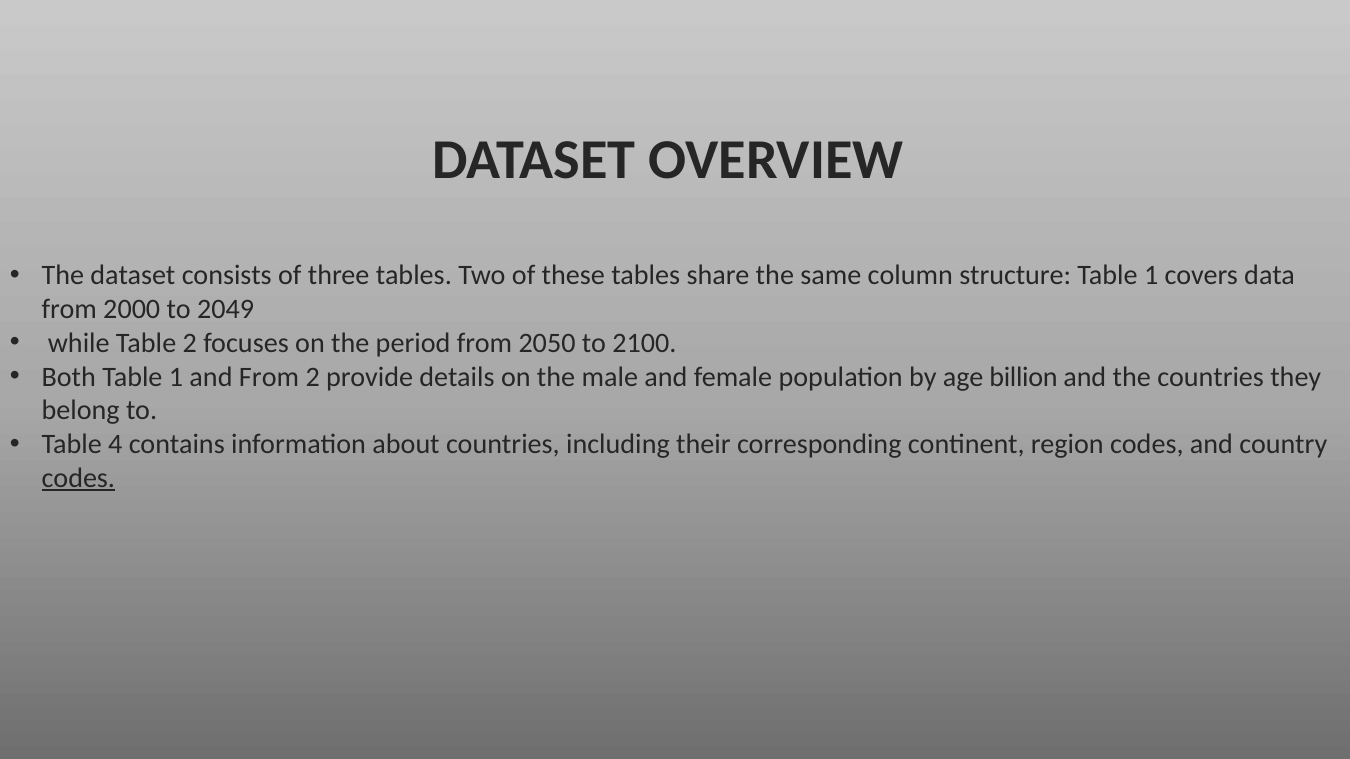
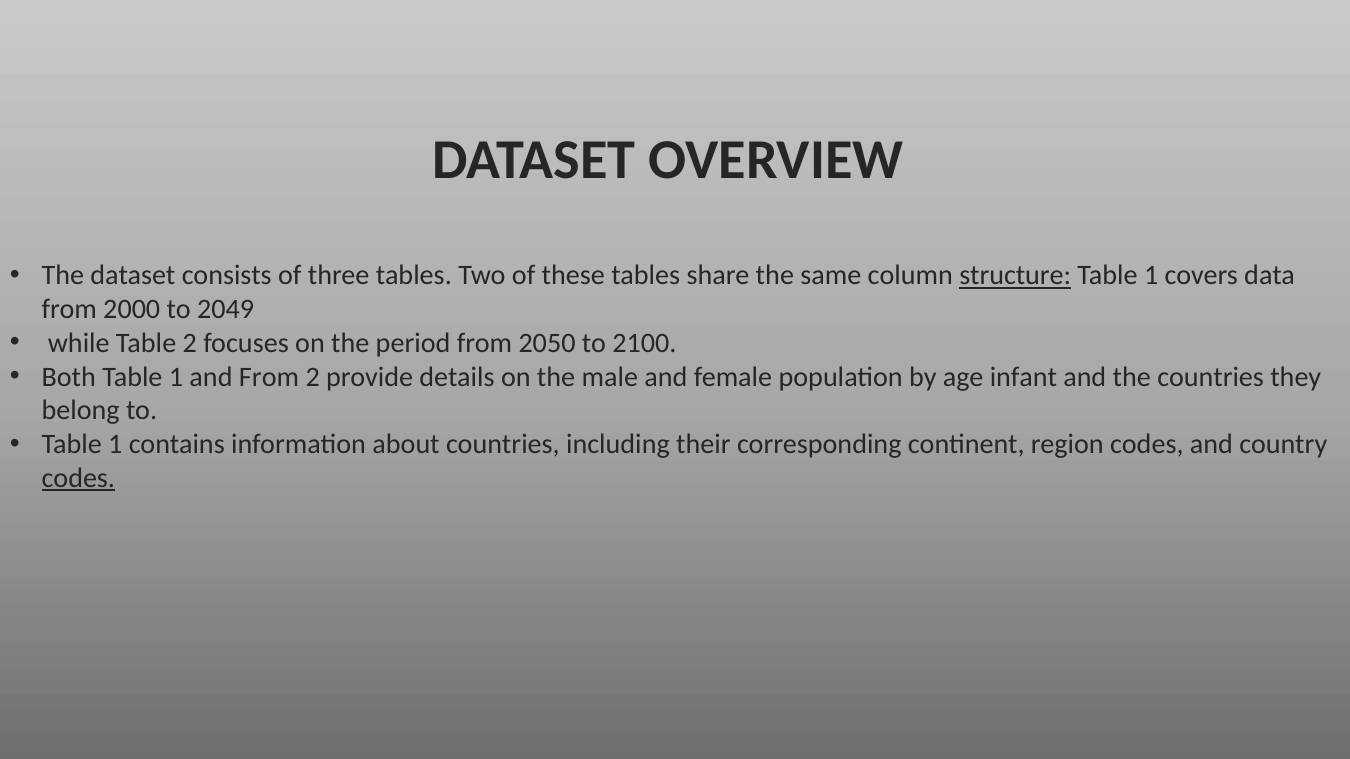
structure underline: none -> present (1015, 276)
billion: billion -> infant (1023, 377)
4: 4 -> 1 (115, 445)
